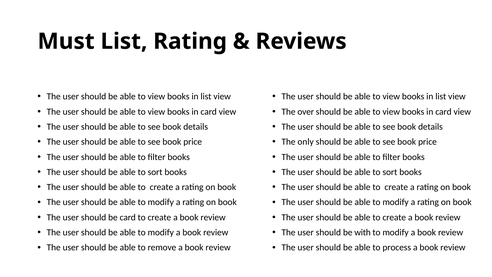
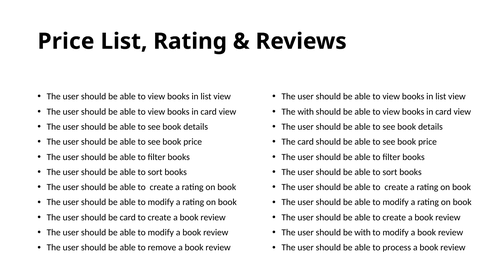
Must: Must -> Price (66, 41)
The over: over -> with (306, 112)
The only: only -> card (306, 142)
